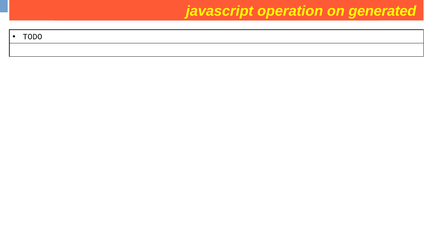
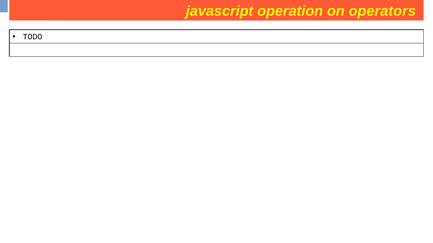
generated: generated -> operators (382, 11)
